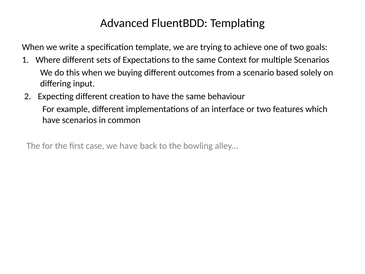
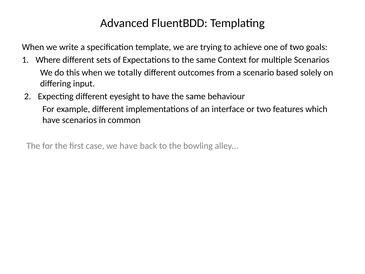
buying: buying -> totally (130, 73)
creation: creation -> eyesight (125, 96)
